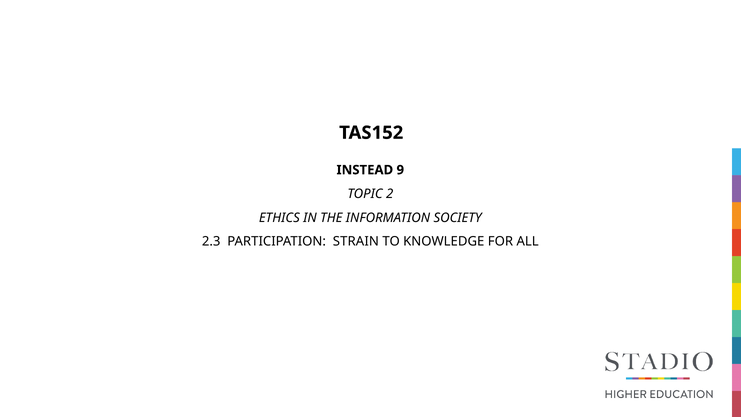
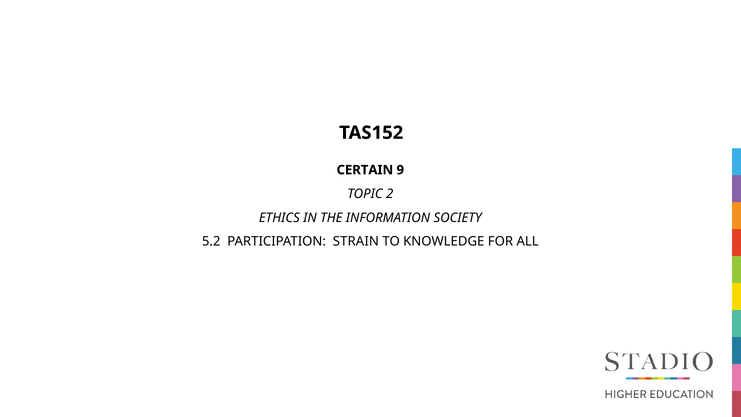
INSTEAD: INSTEAD -> CERTAIN (365, 170)
2.3: 2.3 -> 5.2 (211, 242)
